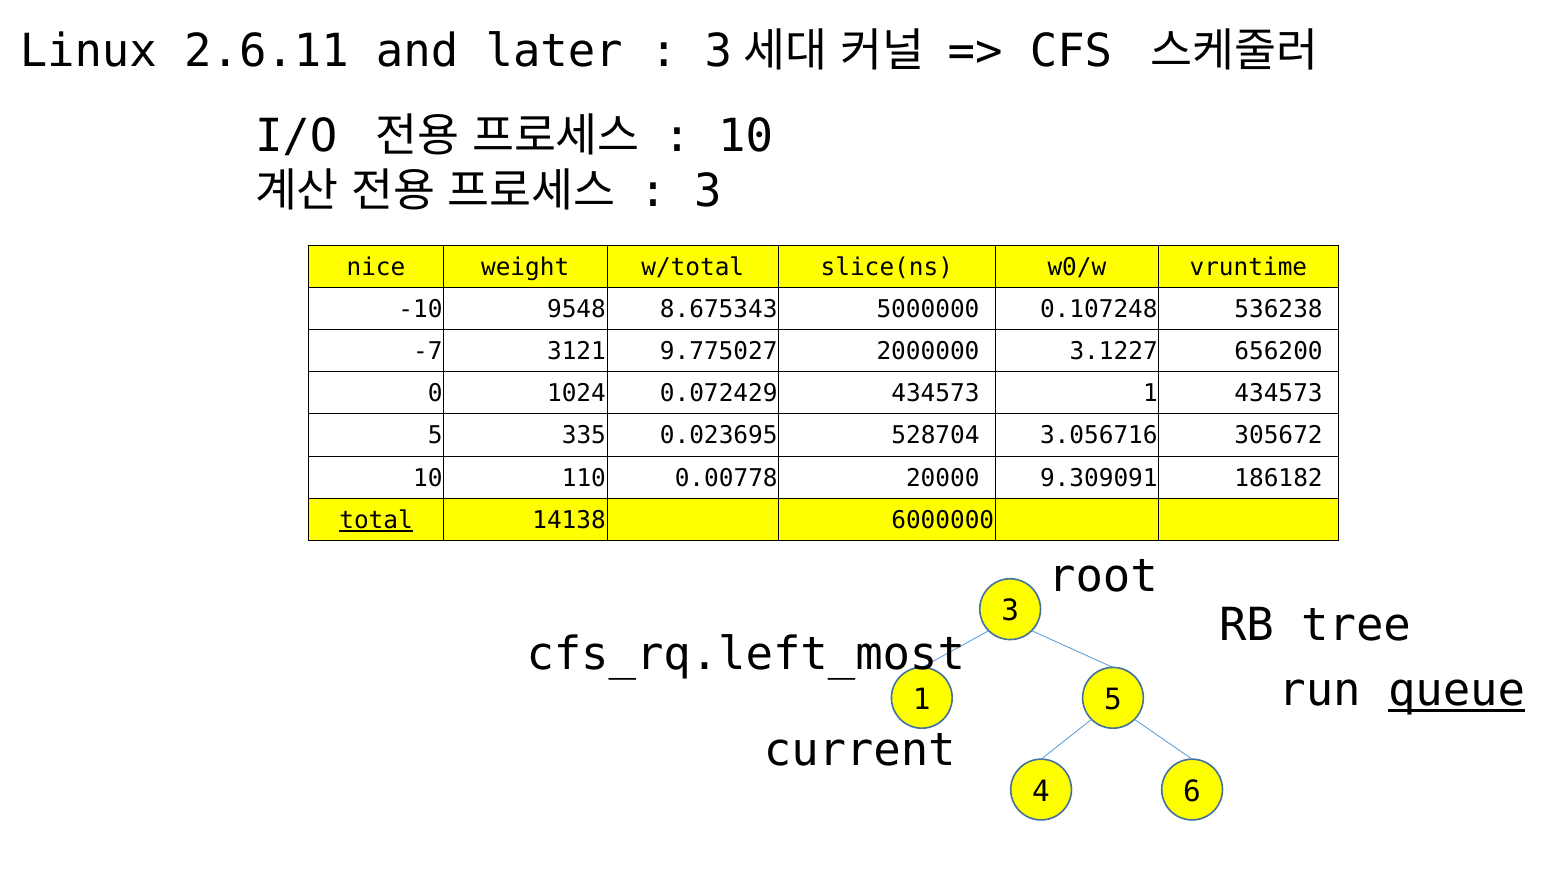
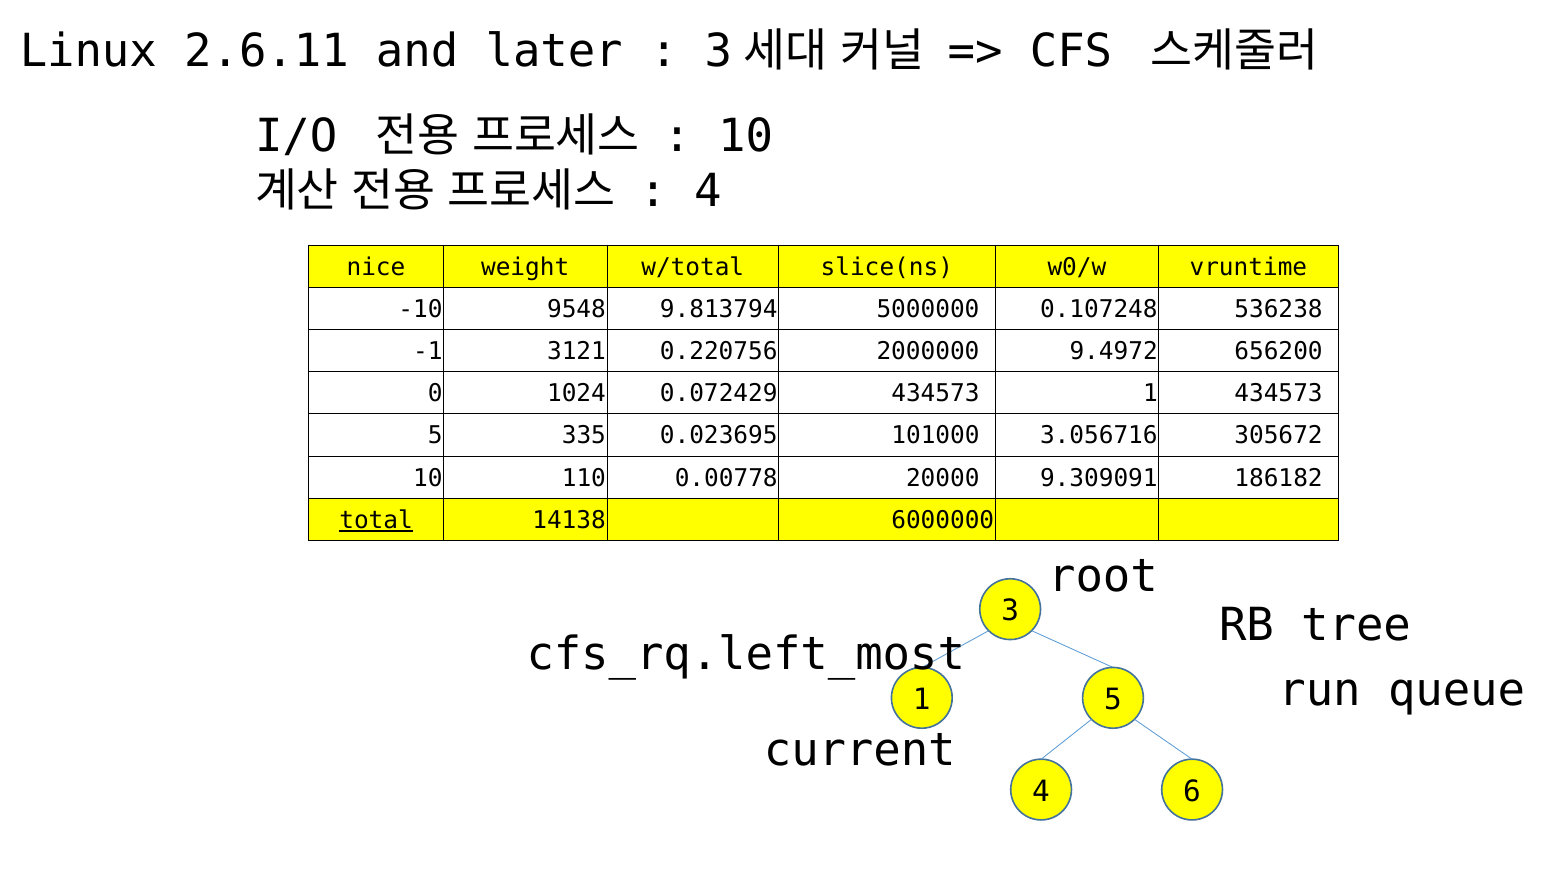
3: 3 -> 4 (708, 191)
8.675343: 8.675343 -> 9.813794 (719, 309)
-7: -7 -> -1 (428, 351)
9.775027: 9.775027 -> 0.220756 (719, 351)
3.1227: 3.1227 -> 9.4972 (1114, 351)
528704: 528704 -> 101000 (935, 436)
queue underline: present -> none (1457, 691)
